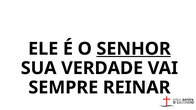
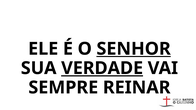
VERDADE underline: none -> present (102, 68)
